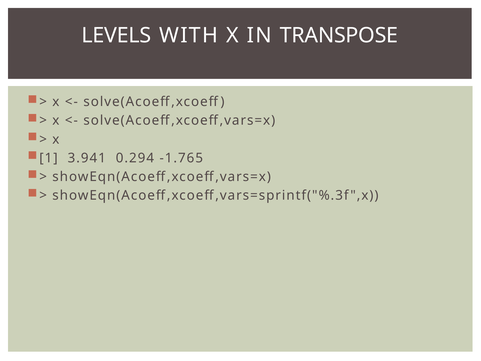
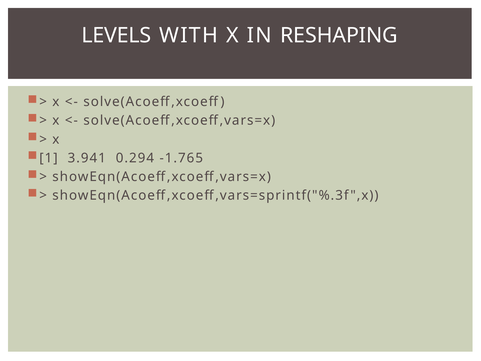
TRANSPOSE: TRANSPOSE -> RESHAPING (339, 35)
